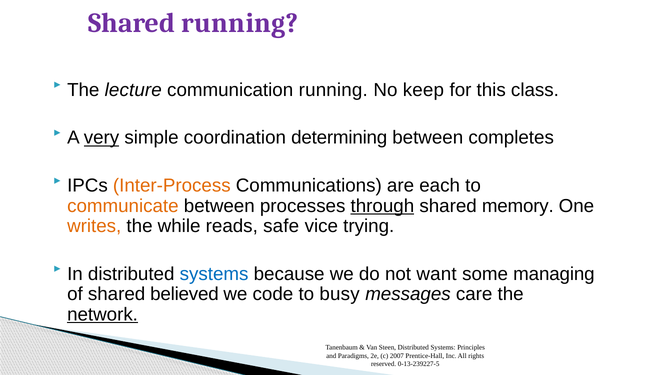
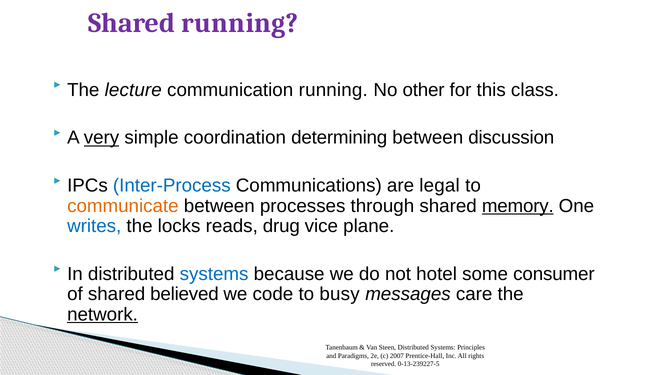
keep: keep -> other (424, 90)
completes: completes -> discussion (511, 138)
Inter-Process colour: orange -> blue (172, 186)
each: each -> legal (440, 186)
through underline: present -> none (382, 206)
memory underline: none -> present (518, 206)
writes colour: orange -> blue (94, 226)
while: while -> locks (179, 226)
safe: safe -> drug (281, 226)
trying: trying -> plane (369, 226)
want: want -> hotel (437, 274)
managing: managing -> consumer (554, 274)
